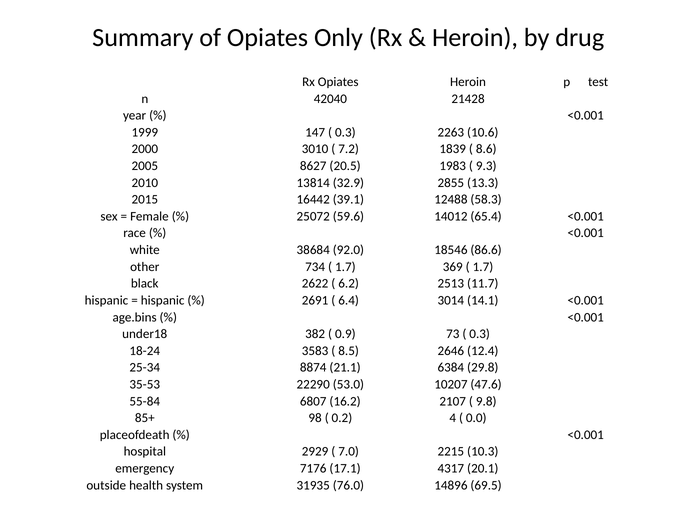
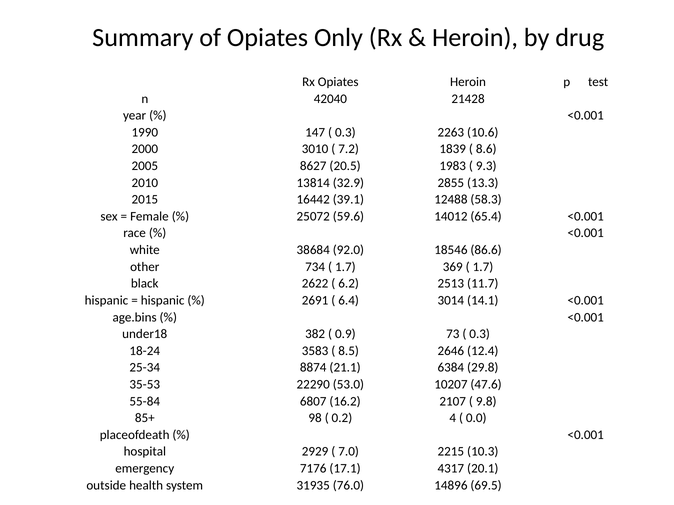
1999: 1999 -> 1990 (145, 132)
